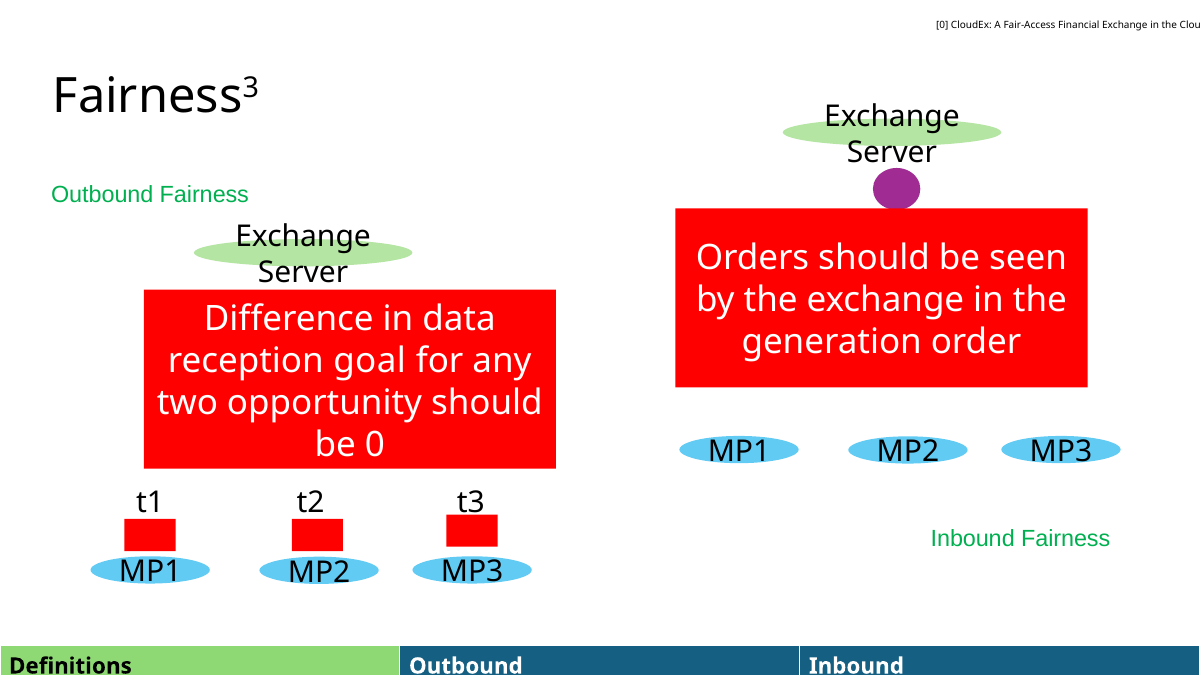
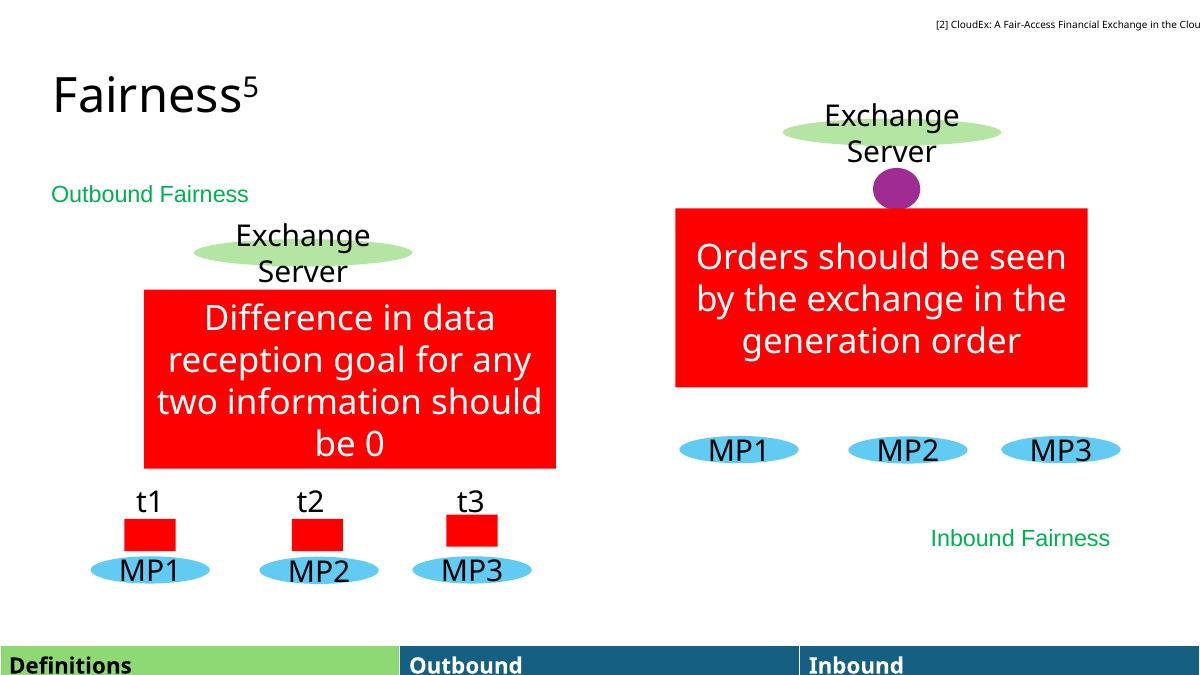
0: 0 -> 2 (942, 26)
3: 3 -> 5 (251, 88)
opportunity: opportunity -> information (325, 403)
